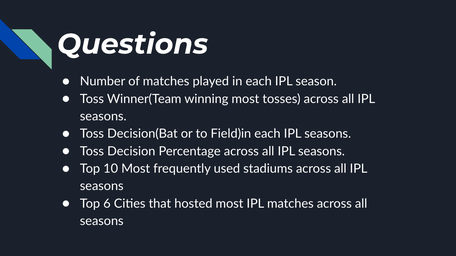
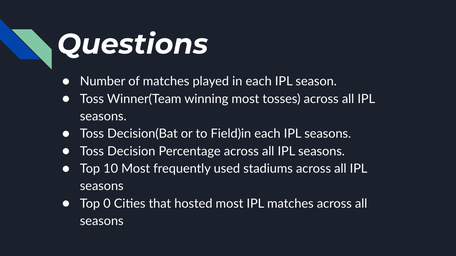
6: 6 -> 0 (107, 204)
